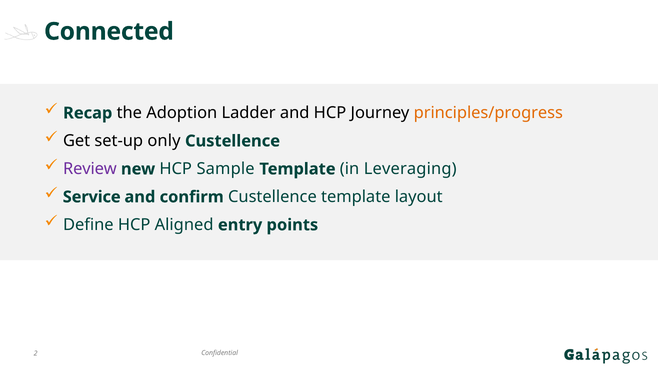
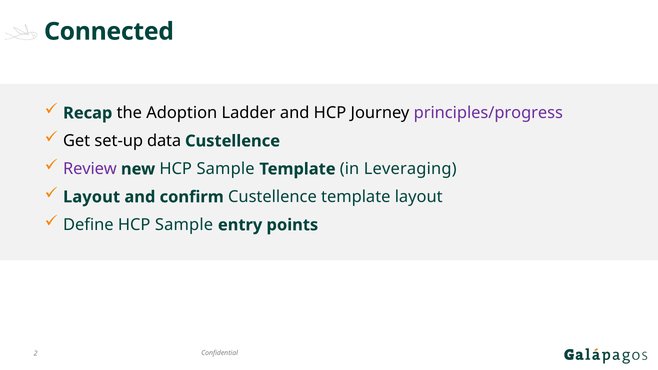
principles/progress colour: orange -> purple (488, 113)
only: only -> data (164, 141)
Service: Service -> Layout (92, 197)
Define HCP Aligned: Aligned -> Sample (184, 225)
